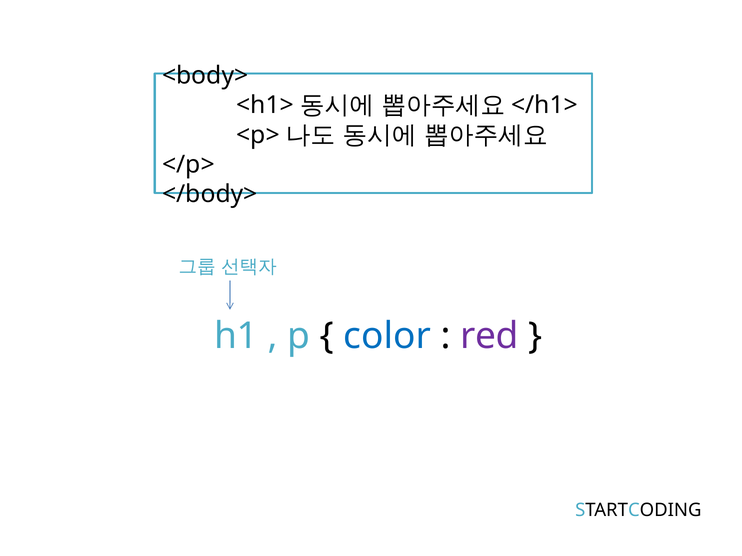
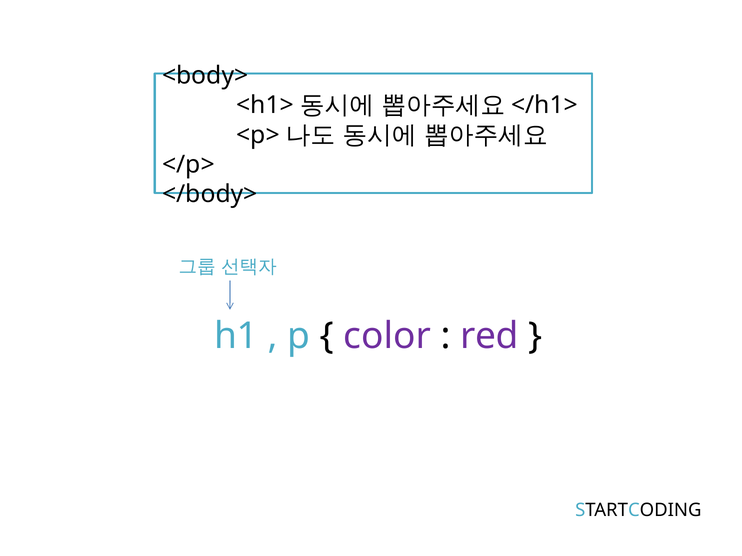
color colour: blue -> purple (387, 336)
